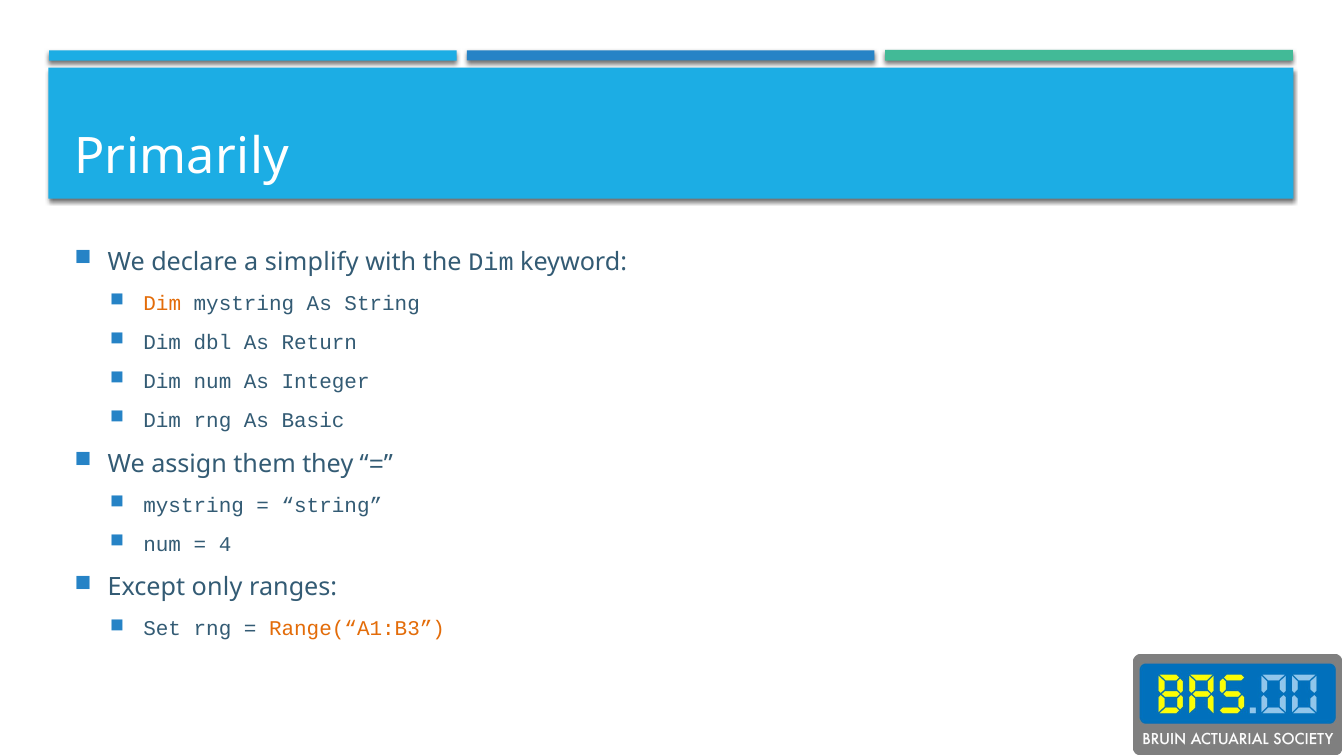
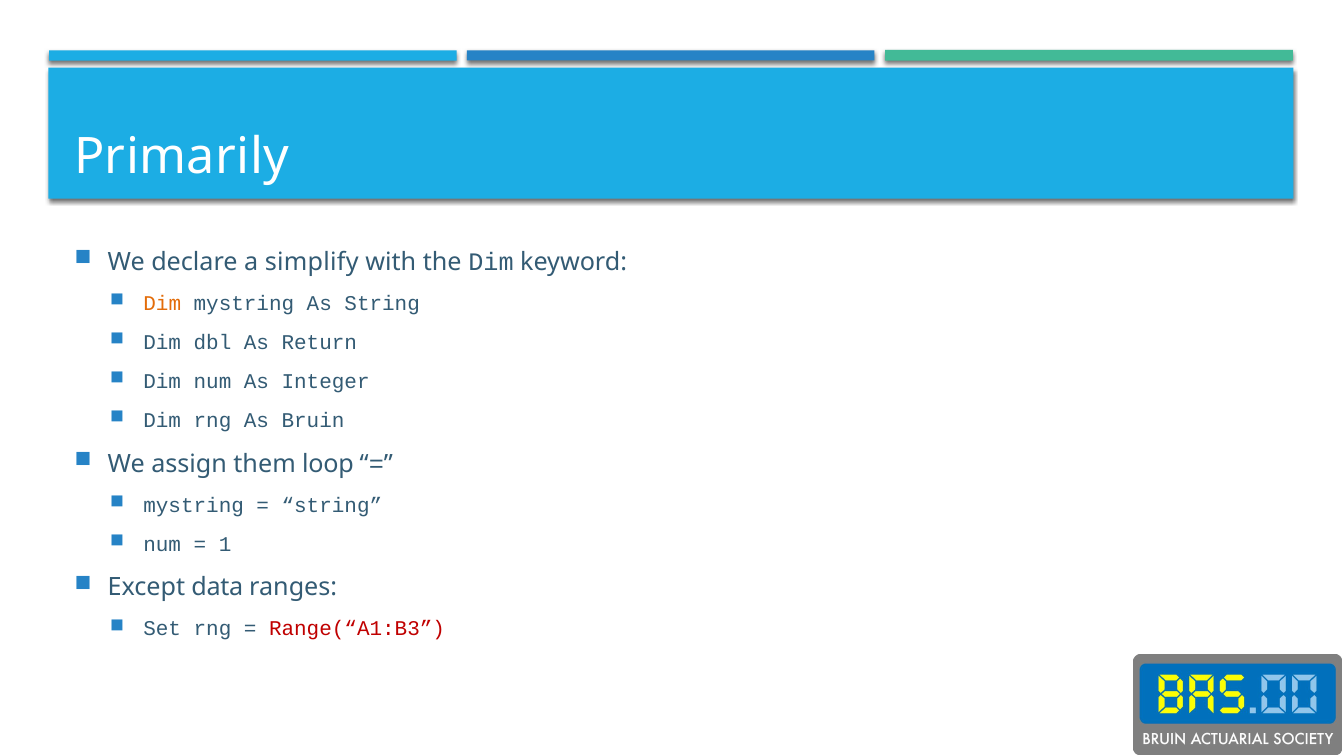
Basic: Basic -> Bruin (313, 421)
they: they -> loop (328, 464)
4: 4 -> 1 (225, 544)
only: only -> data (217, 587)
Range(“A1:B3 colour: orange -> red (357, 629)
